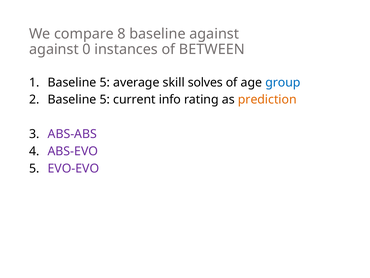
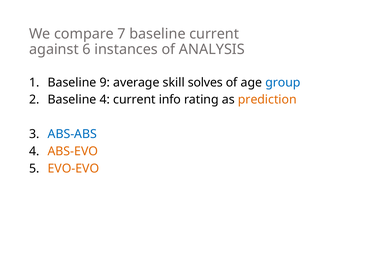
8: 8 -> 7 (122, 34)
baseline against: against -> current (214, 34)
0: 0 -> 6 (87, 49)
BETWEEN: BETWEEN -> ANALYSIS (212, 49)
1 Baseline 5: 5 -> 9 (105, 82)
2 Baseline 5: 5 -> 4 (105, 99)
ABS-ABS colour: purple -> blue (72, 134)
ABS-EVO colour: purple -> orange (73, 151)
EVO-EVO colour: purple -> orange (73, 168)
